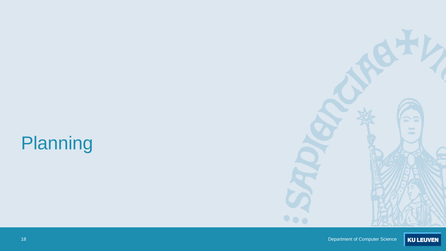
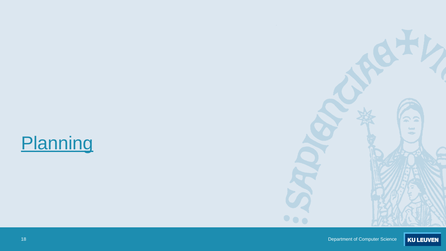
Planning underline: none -> present (57, 143)
